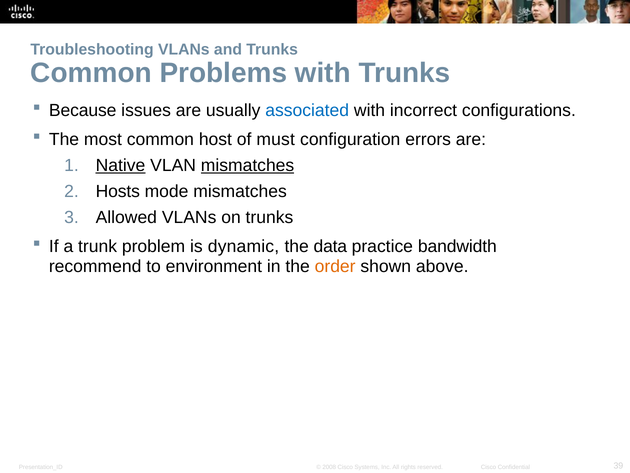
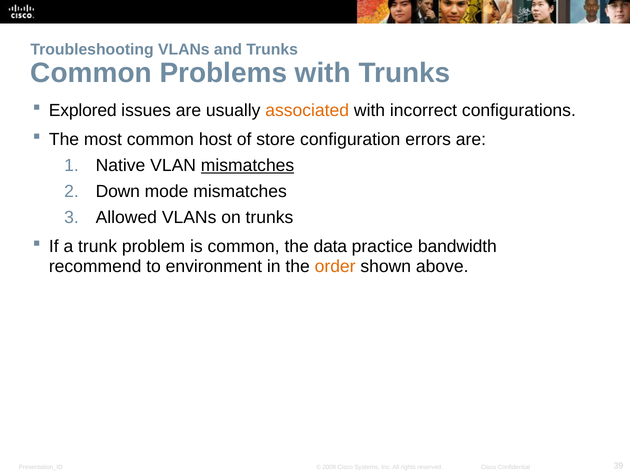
Because: Because -> Explored (83, 110)
associated colour: blue -> orange (307, 110)
must: must -> store (276, 139)
Native underline: present -> none (120, 165)
Hosts: Hosts -> Down (118, 191)
is dynamic: dynamic -> common (244, 246)
